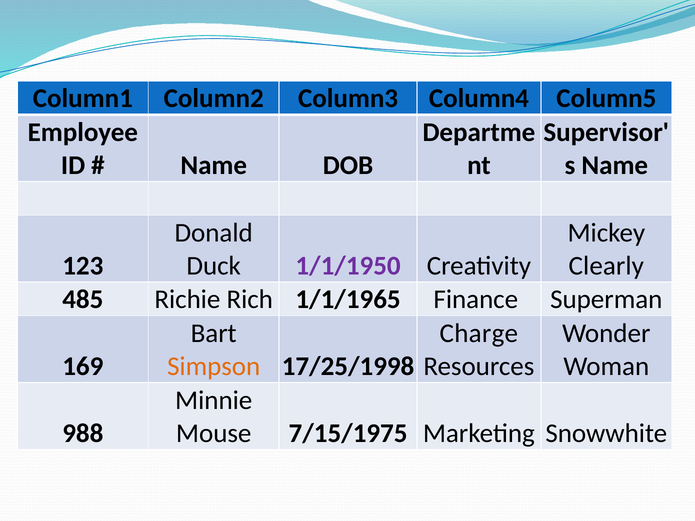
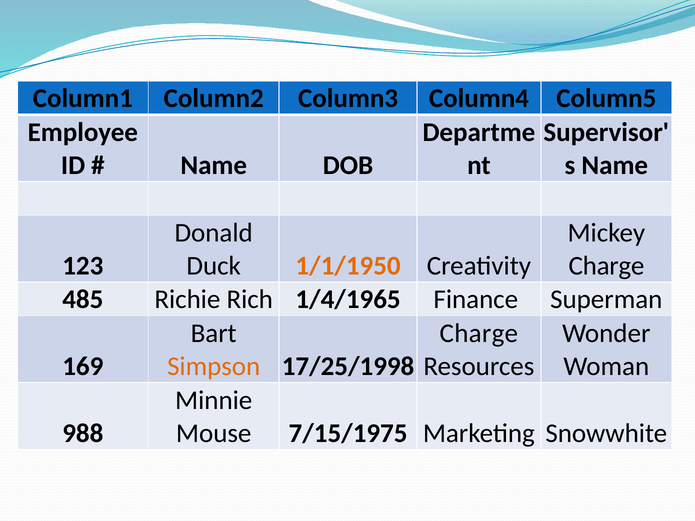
1/1/1950 colour: purple -> orange (348, 266)
Clearly: Clearly -> Charge (606, 266)
1/1/1965: 1/1/1965 -> 1/4/1965 (348, 300)
